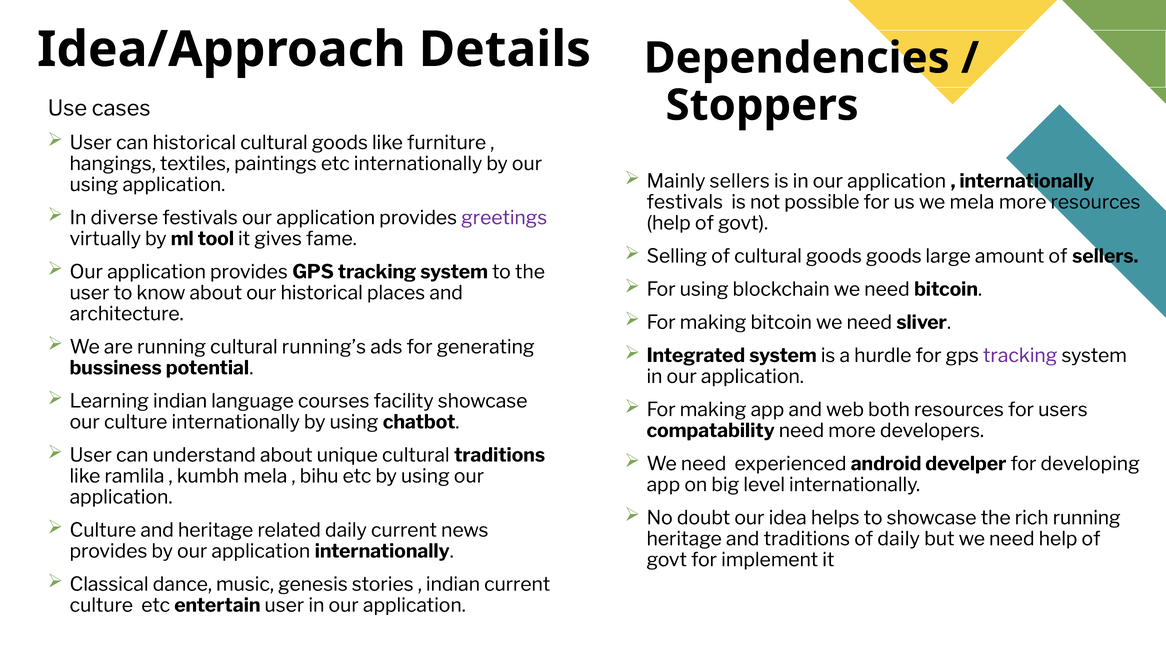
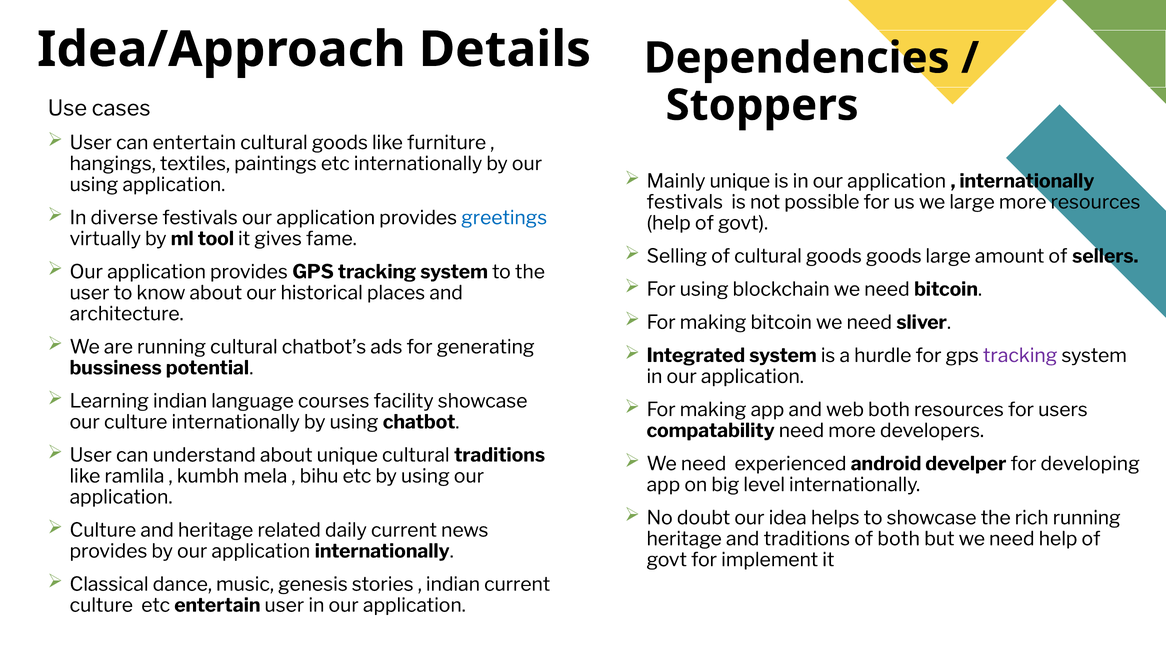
can historical: historical -> entertain (194, 143)
Mainly sellers: sellers -> unique (740, 181)
we mela: mela -> large (972, 202)
greetings colour: purple -> blue (504, 218)
running’s: running’s -> chatbot’s (324, 347)
of daily: daily -> both (899, 539)
